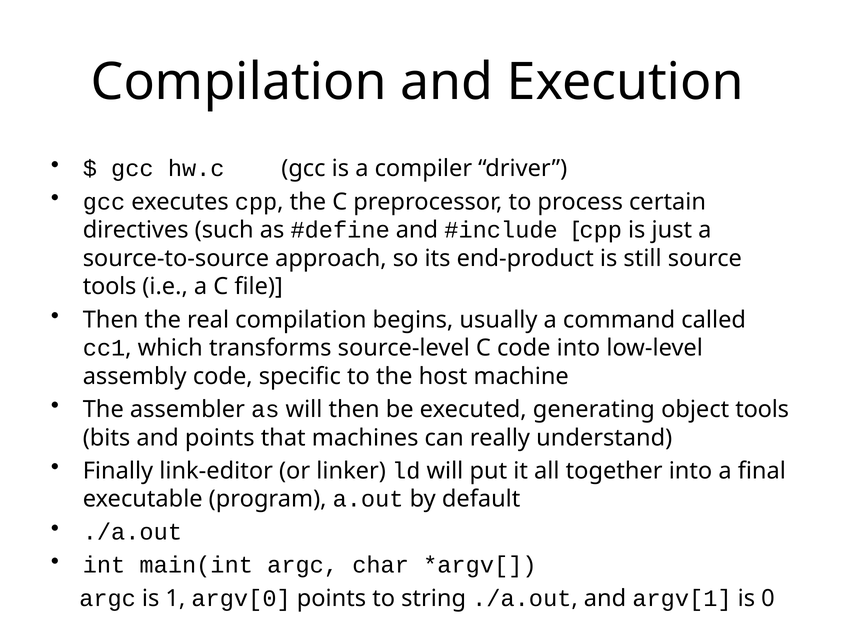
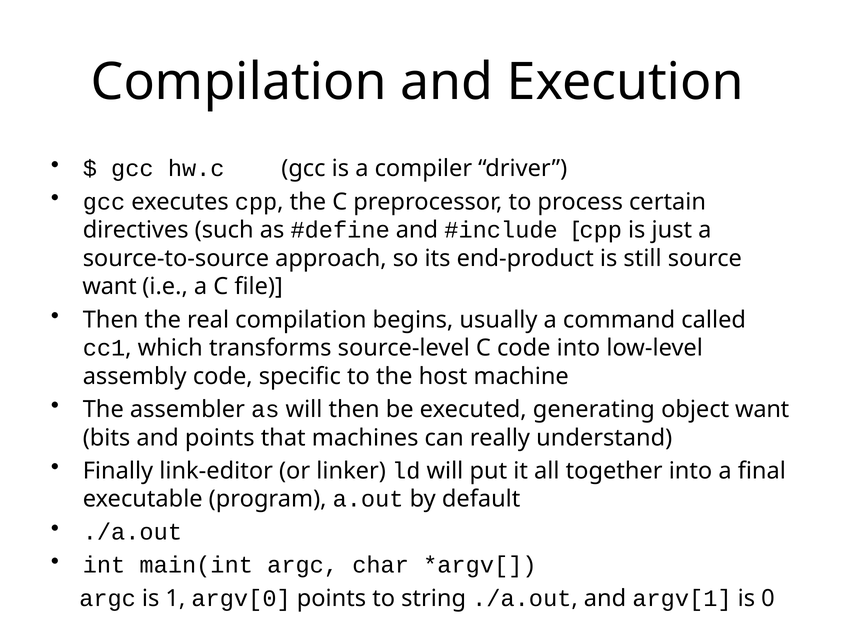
tools: tools -> want (110, 287)
object tools: tools -> want (762, 409)
